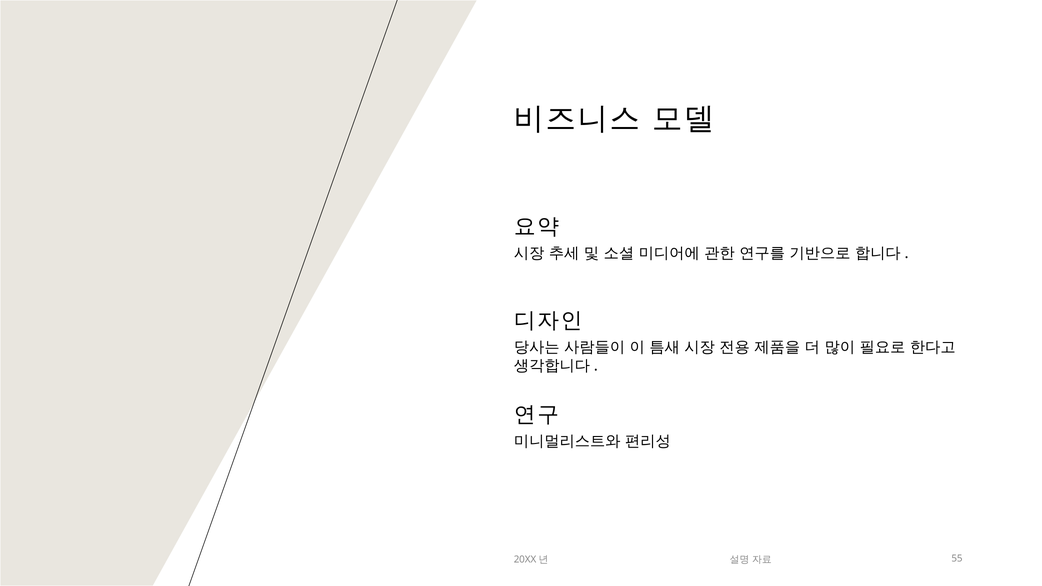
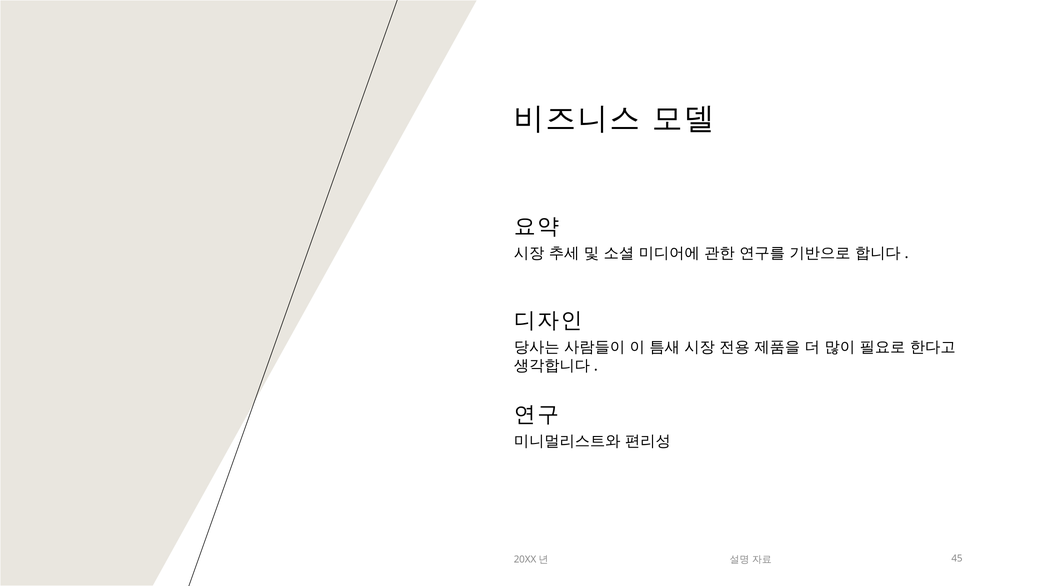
55: 55 -> 45 (957, 559)
